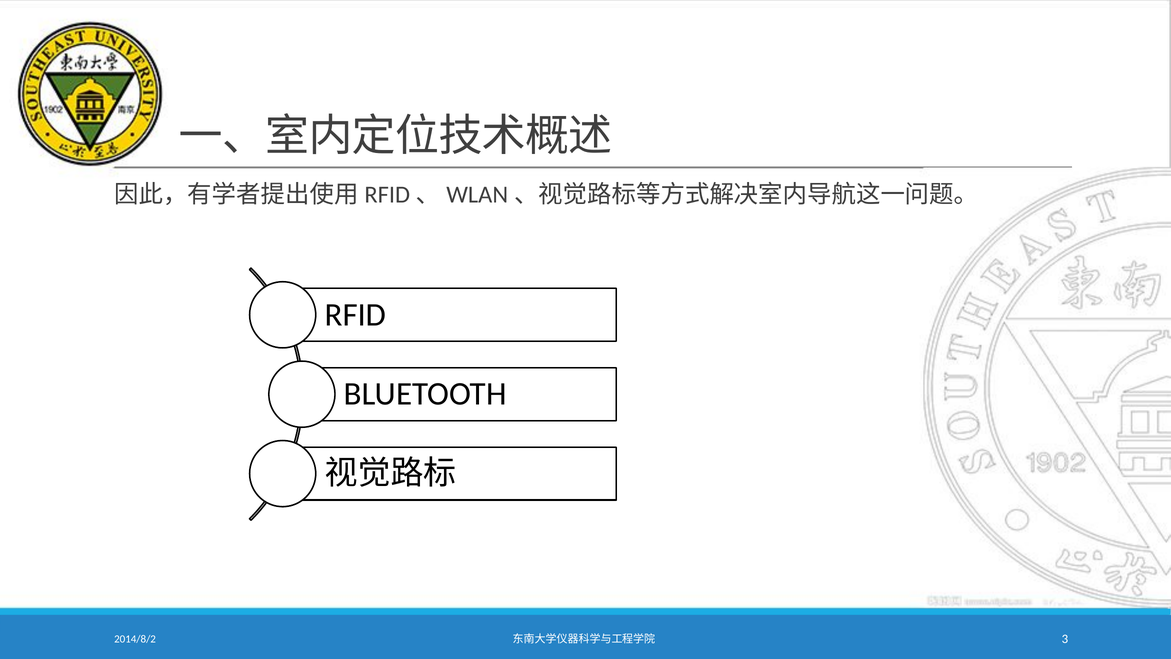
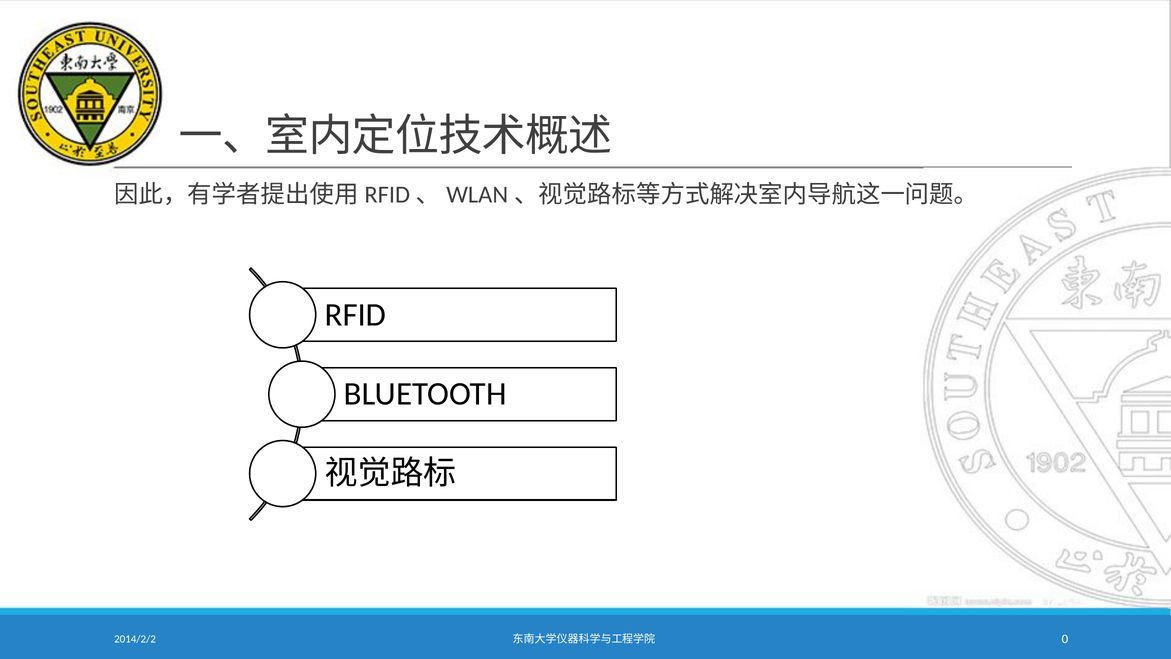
2014/8/2: 2014/8/2 -> 2014/2/2 (135, 639)
3: 3 -> 0 (1065, 639)
